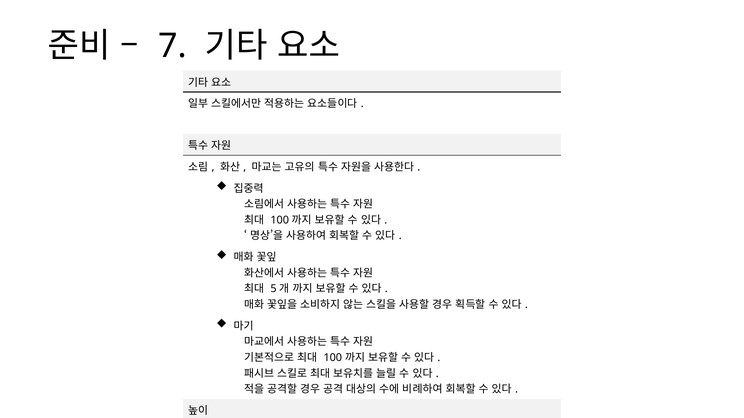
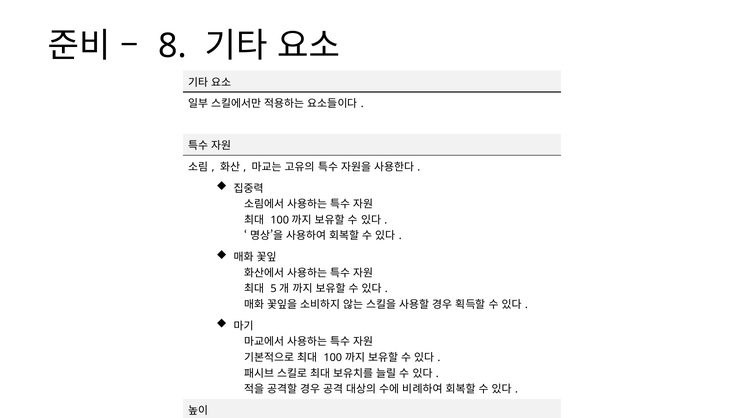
7: 7 -> 8 (172, 46)
